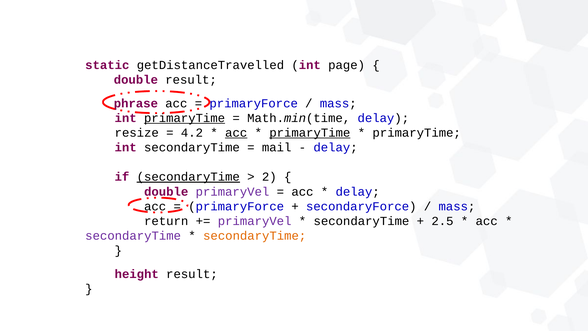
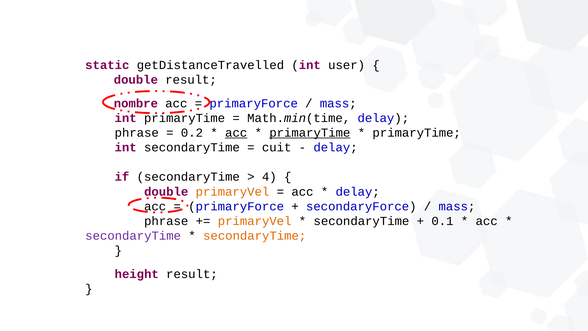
page: page -> user (347, 65)
phrase: phrase -> nombre (136, 103)
primaryTime underline: present -> none (185, 118)
resize: resize -> phrase (137, 133)
4.2: 4.2 -> 0.2 (192, 133)
mail: mail -> cuit (277, 147)
secondaryTime underline: present -> none (188, 177)
2: 2 -> 4 (269, 177)
primaryVel colour: purple -> orange (232, 191)
return: return -> phrase (166, 221)
primaryVel colour: purple -> orange (255, 221)
2.5: 2.5 -> 0.1 (442, 221)
